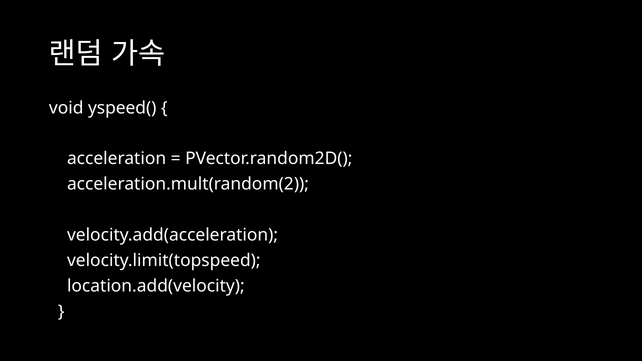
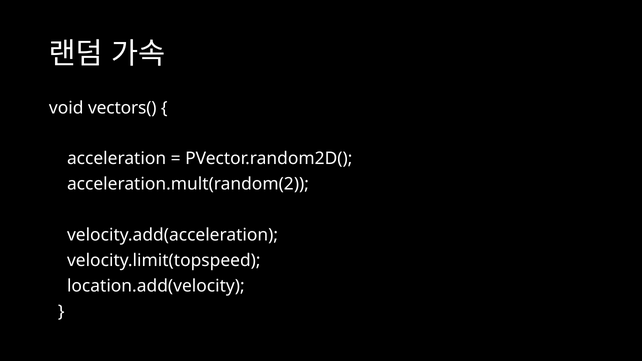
yspeed(: yspeed( -> vectors( (122, 108)
